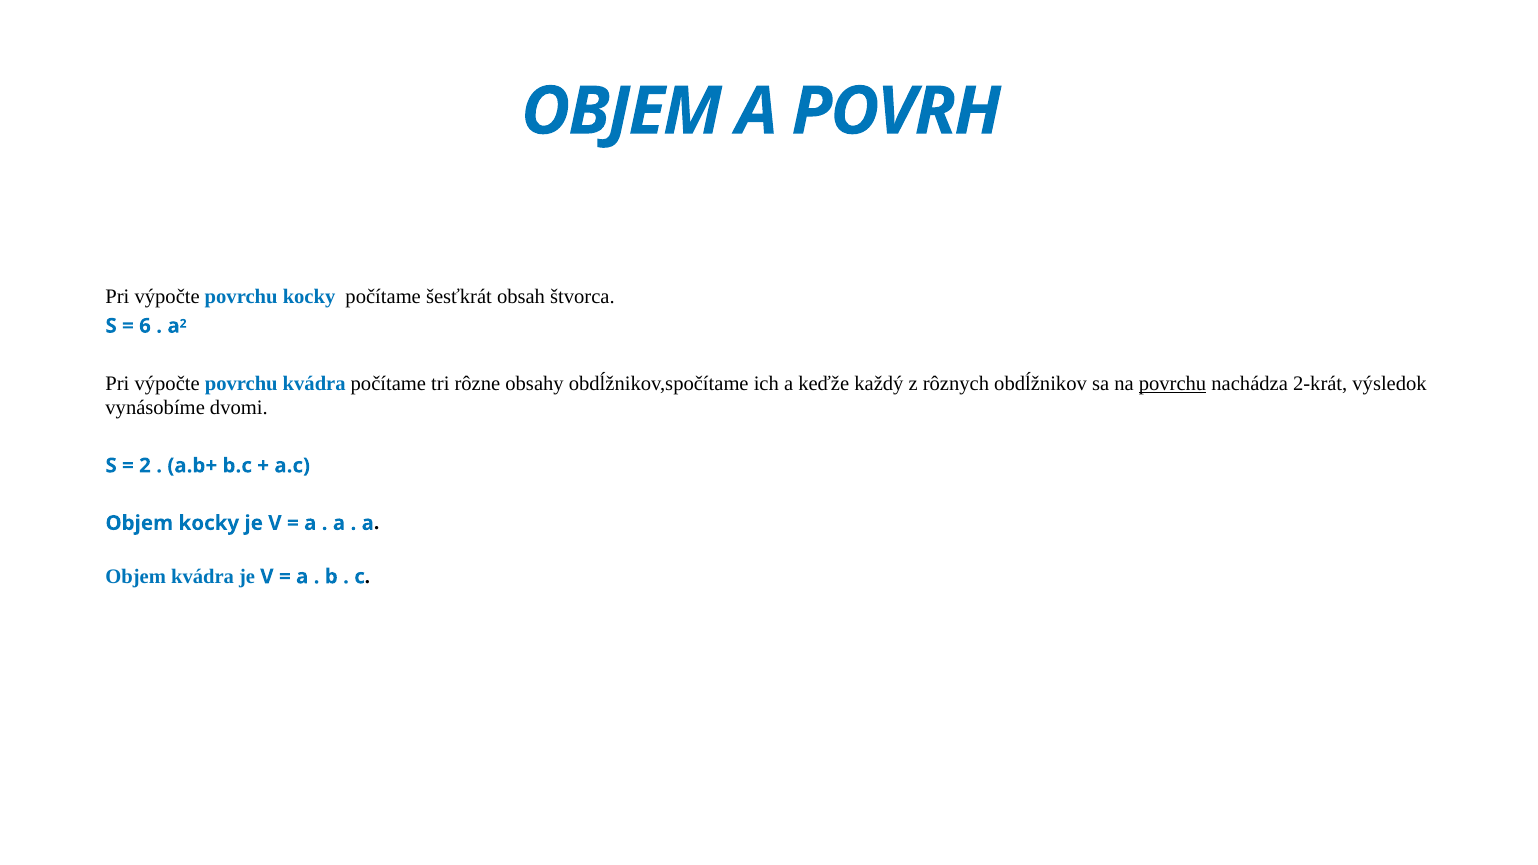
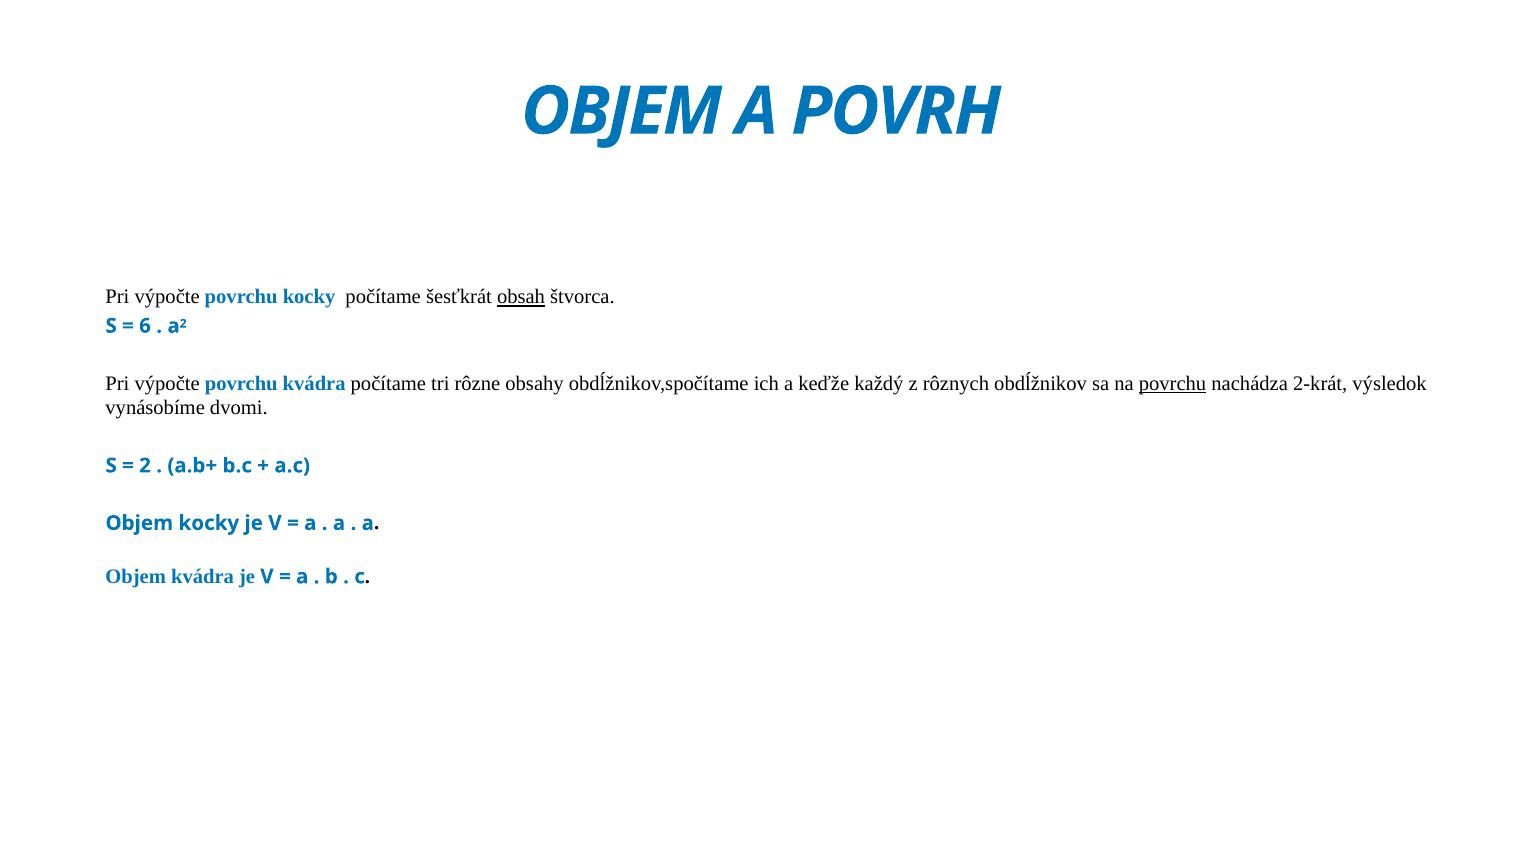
obsah underline: none -> present (521, 297)
